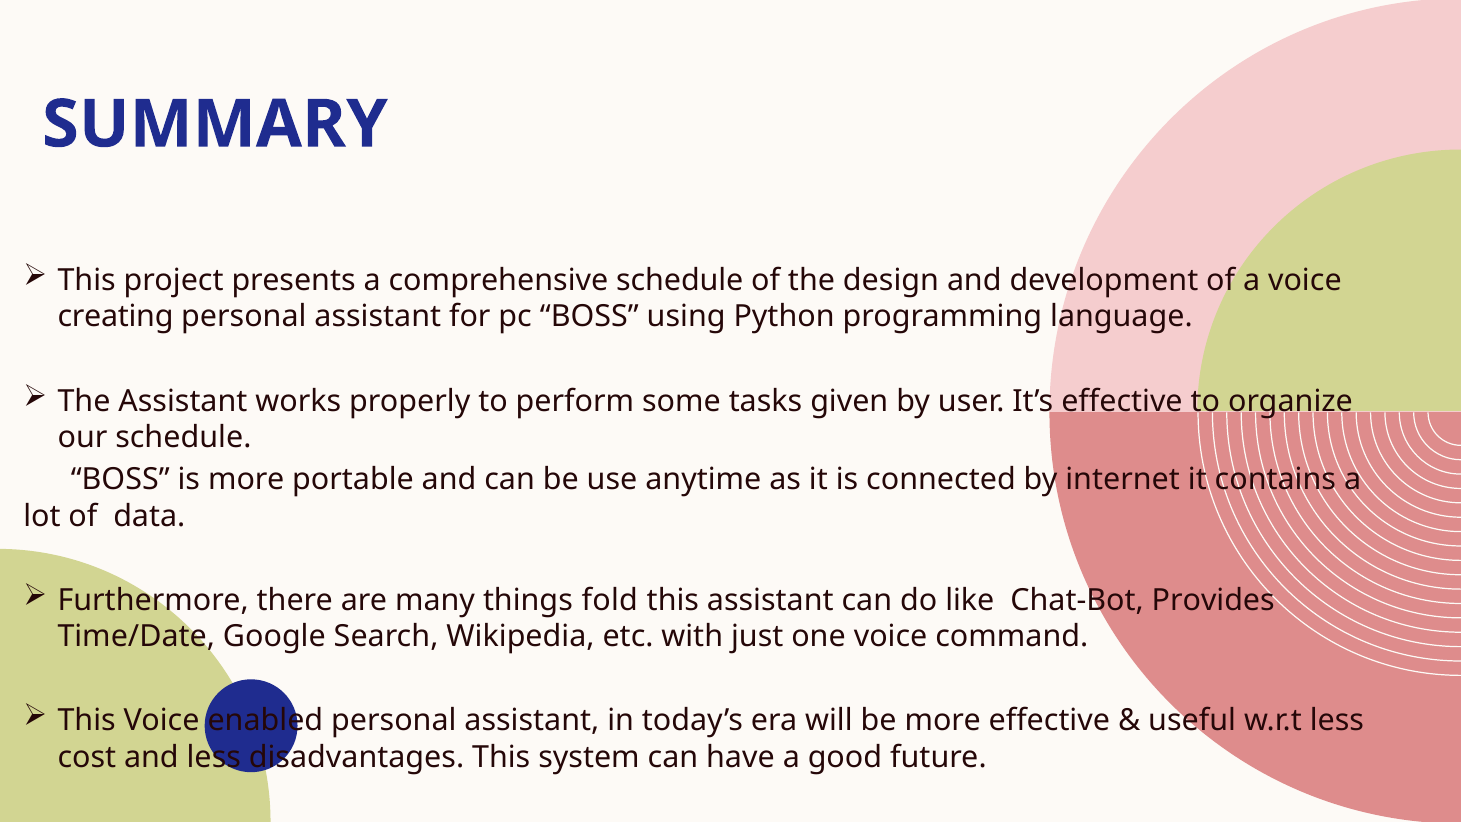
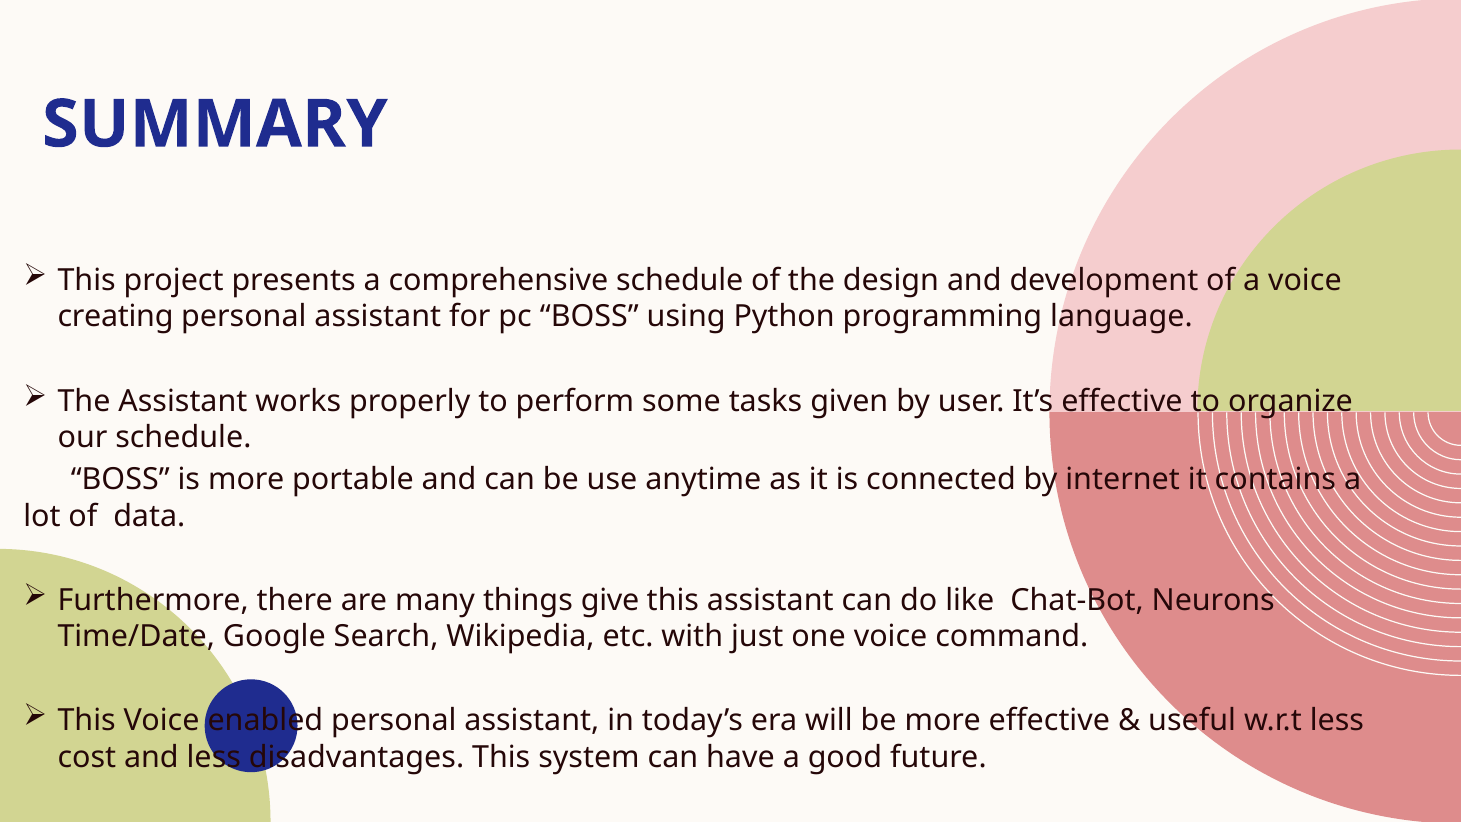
fold: fold -> give (610, 600)
Provides: Provides -> Neurons (1213, 600)
